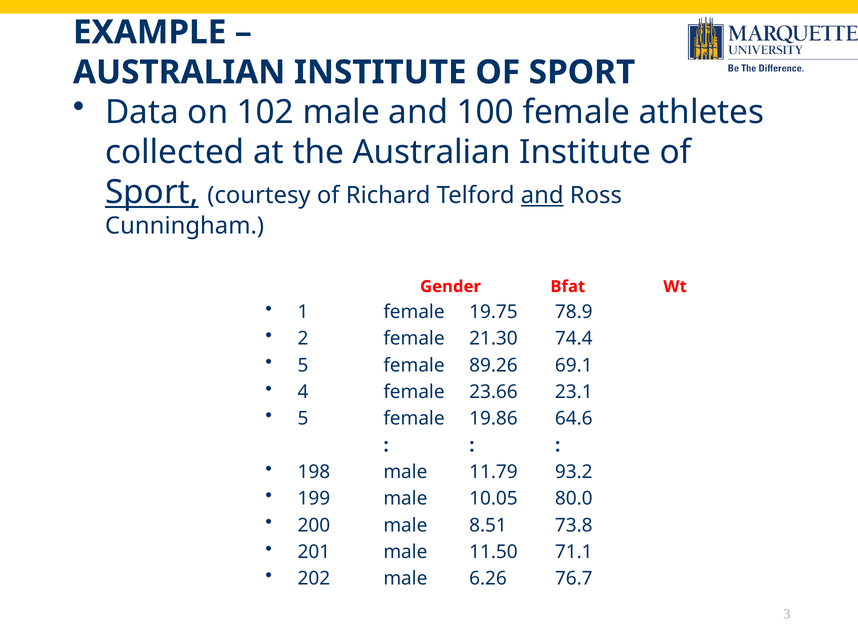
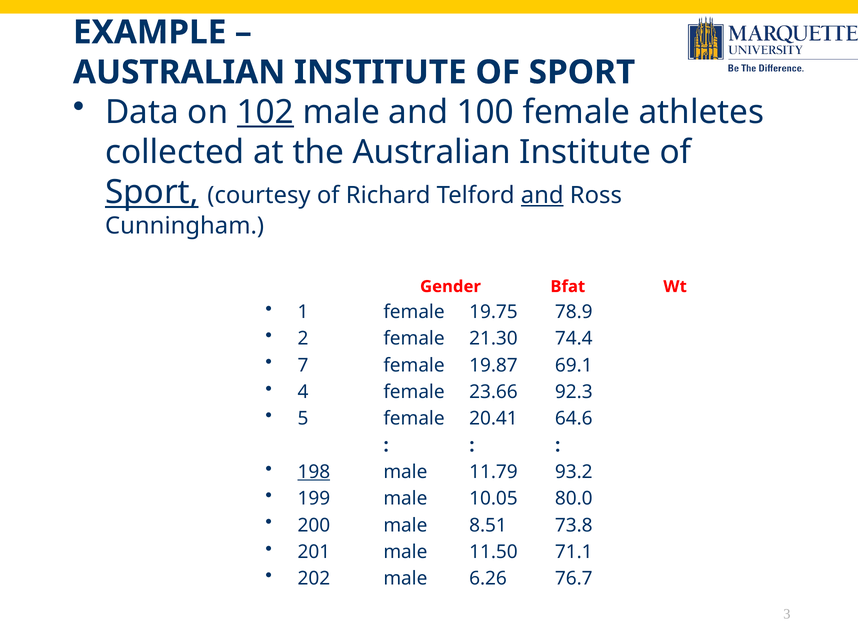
102 underline: none -> present (265, 112)
5: 5 -> 7 (303, 366)
89.26: 89.26 -> 19.87 (493, 366)
23.1: 23.1 -> 92.3 (574, 392)
19.86: 19.86 -> 20.41 (493, 419)
198 underline: none -> present (314, 472)
